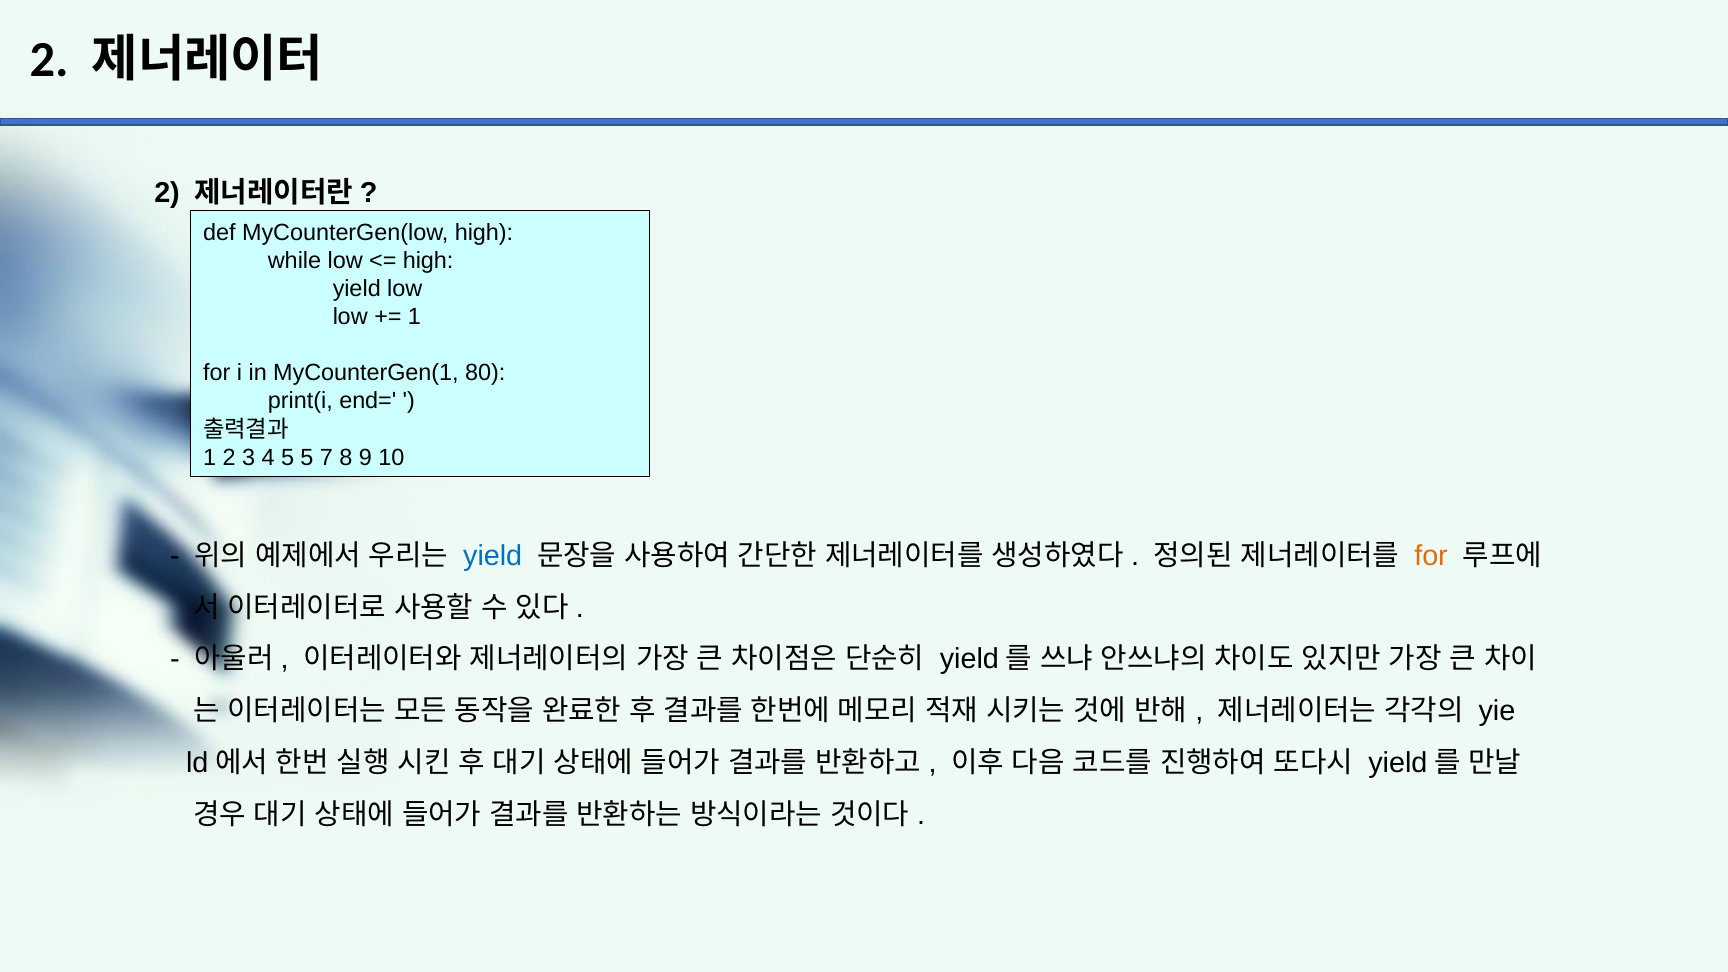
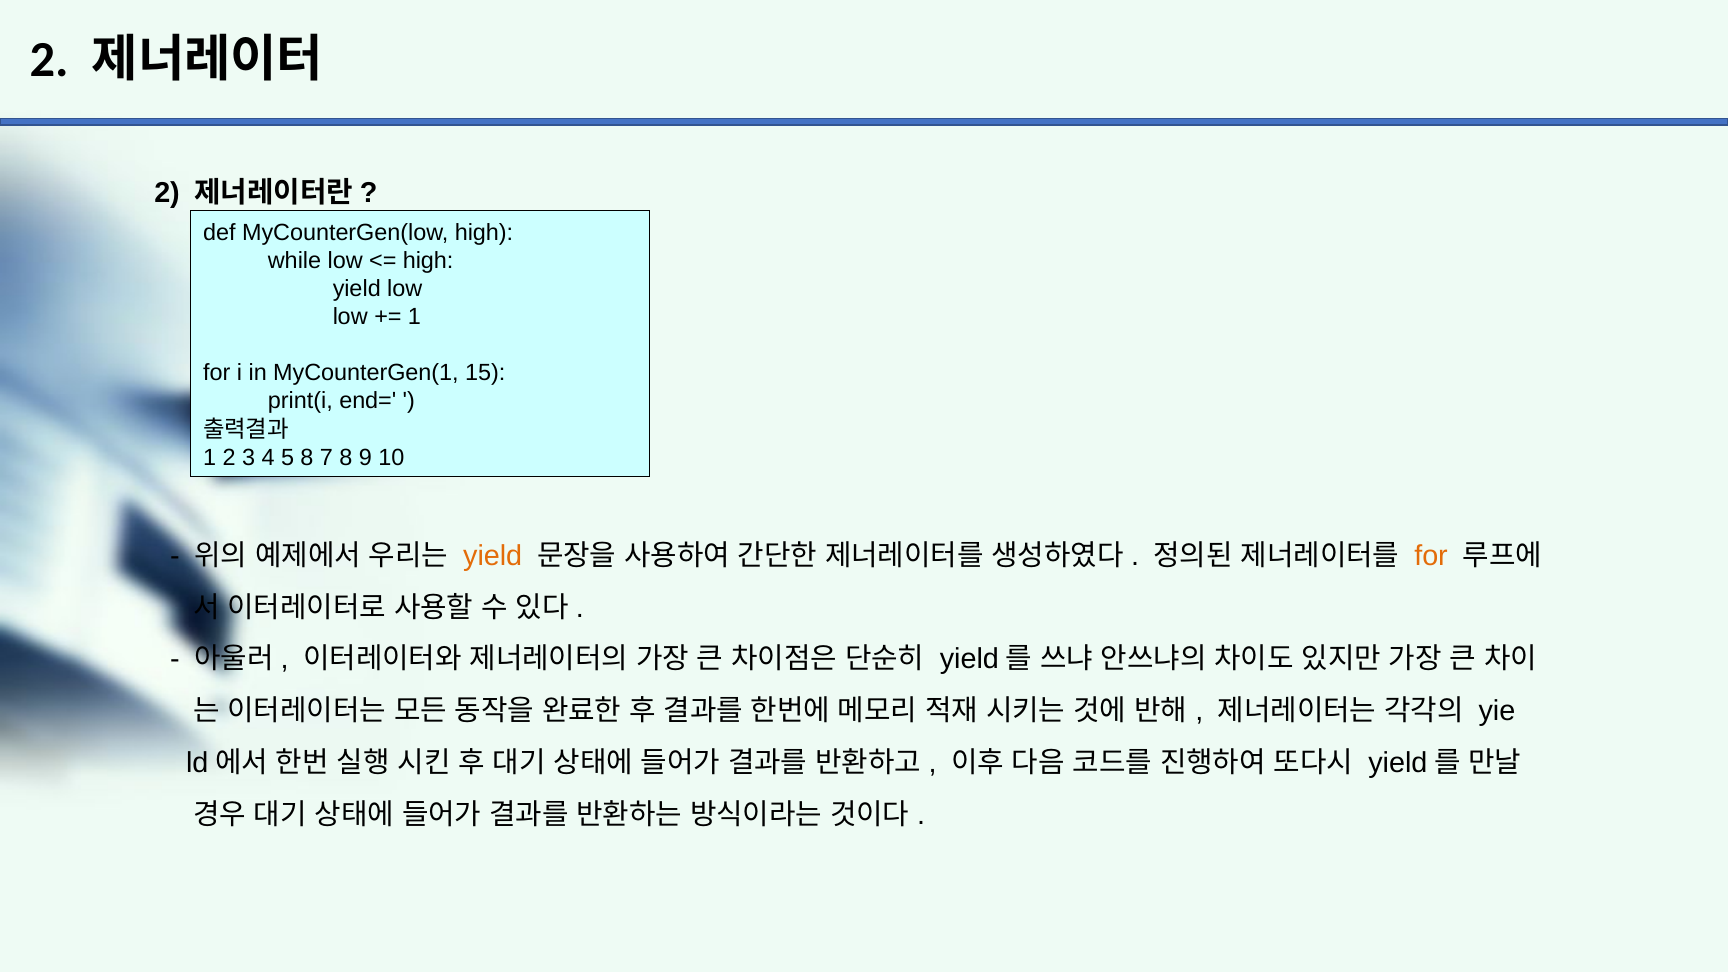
80: 80 -> 15 (485, 373)
5 5: 5 -> 8 (307, 457)
yield colour: blue -> orange (493, 556)
